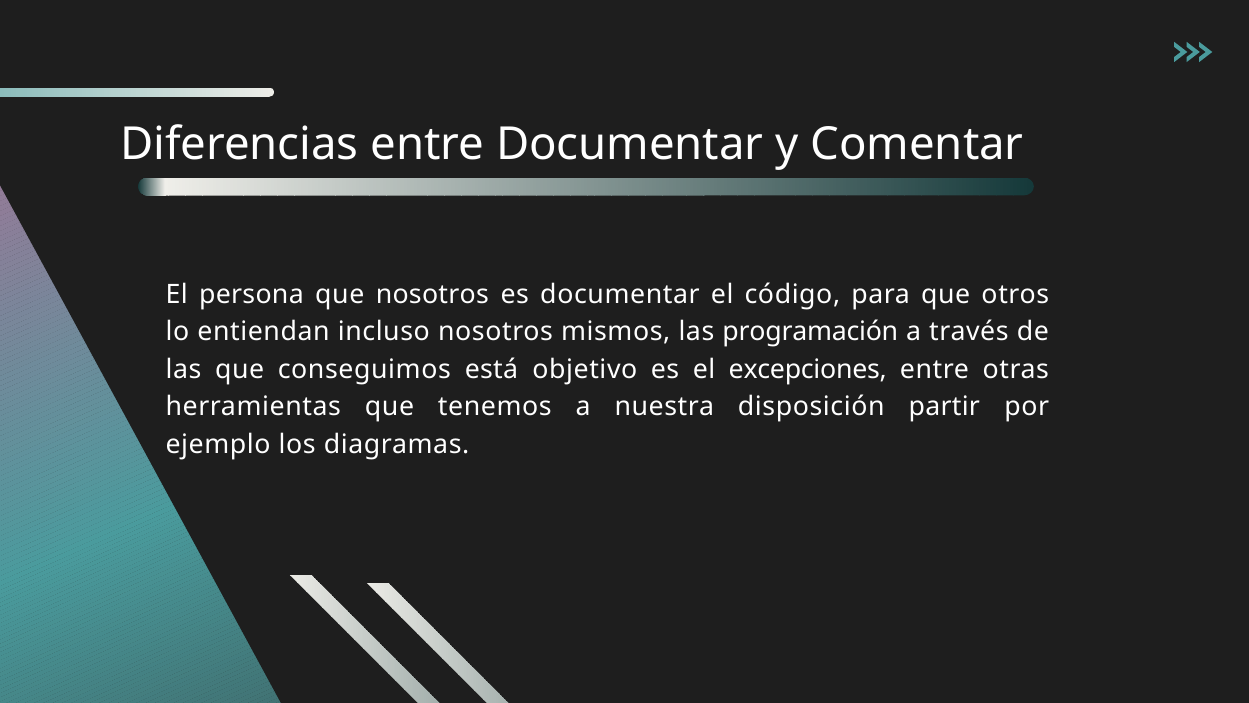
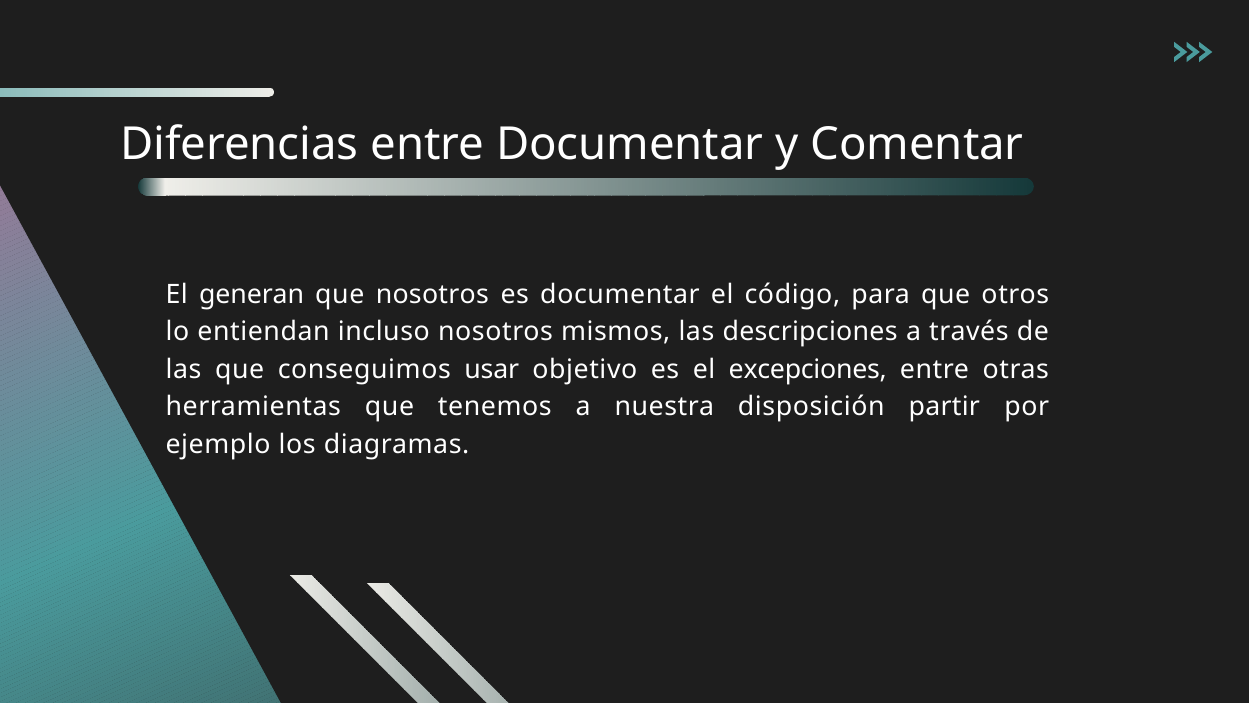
persona: persona -> generan (252, 295)
programación: programación -> descripciones (810, 332)
está: está -> usar (492, 369)
